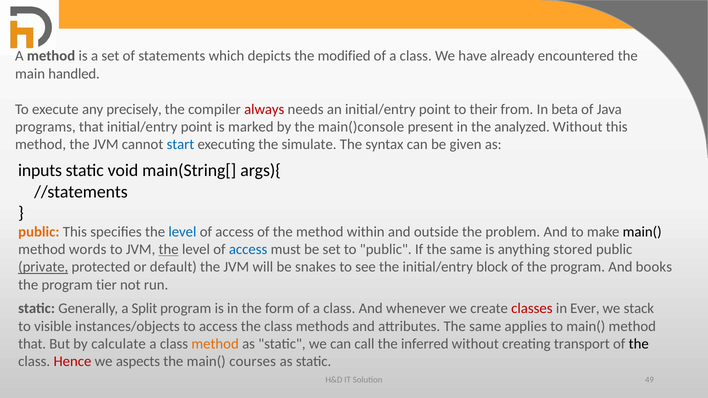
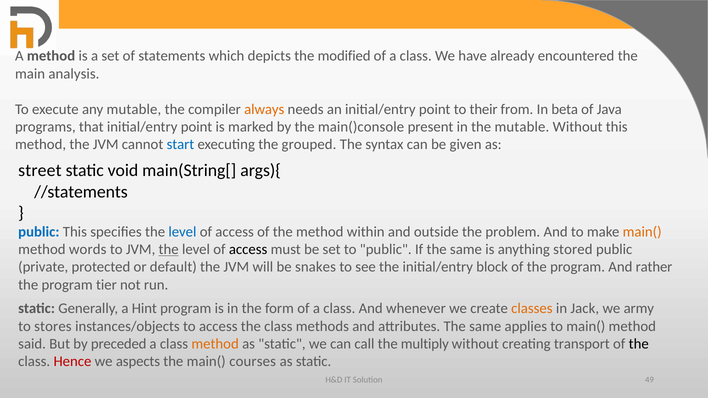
handled: handled -> analysis (74, 74)
any precisely: precisely -> mutable (134, 109)
always colour: red -> orange (264, 109)
the analyzed: analyzed -> mutable (522, 127)
simulate: simulate -> grouped (309, 145)
inputs: inputs -> street (40, 171)
public colour: orange -> blue (39, 232)
main( colour: black -> orange (642, 232)
access colour: blue -> black (248, 250)
private underline: present -> none (43, 267)
books: books -> rather (654, 267)
Split: Split -> Hint (144, 309)
classes colour: red -> orange (532, 309)
Ever: Ever -> Jack (585, 309)
stack: stack -> army (639, 309)
visible: visible -> stores (53, 326)
that: that -> said (32, 344)
calculate: calculate -> preceded (119, 344)
inferred: inferred -> multiply (425, 344)
